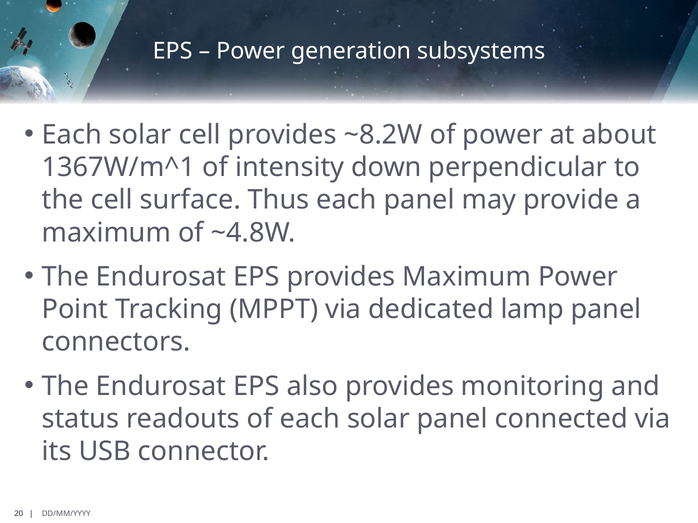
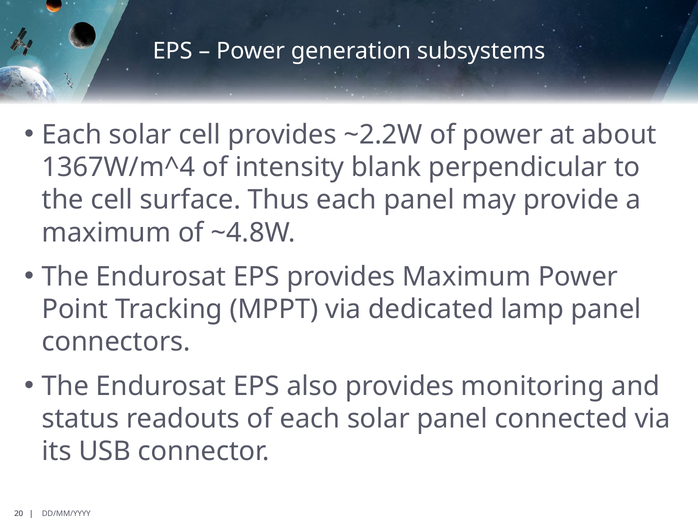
~8.2W: ~8.2W -> ~2.2W (383, 135)
1367W/m^1: 1367W/m^1 -> 1367W/m^4 (119, 168)
down: down -> blank (386, 168)
